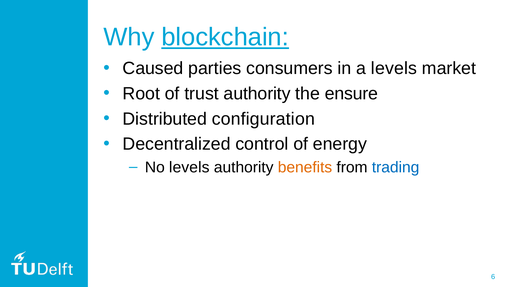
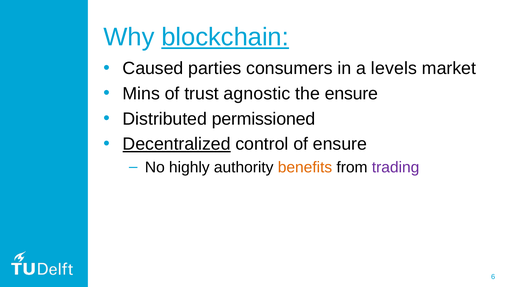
Root: Root -> Mins (141, 94)
trust authority: authority -> agnostic (257, 94)
configuration: configuration -> permissioned (264, 119)
Decentralized underline: none -> present (177, 144)
of energy: energy -> ensure (340, 144)
No levels: levels -> highly (189, 167)
trading colour: blue -> purple (396, 167)
